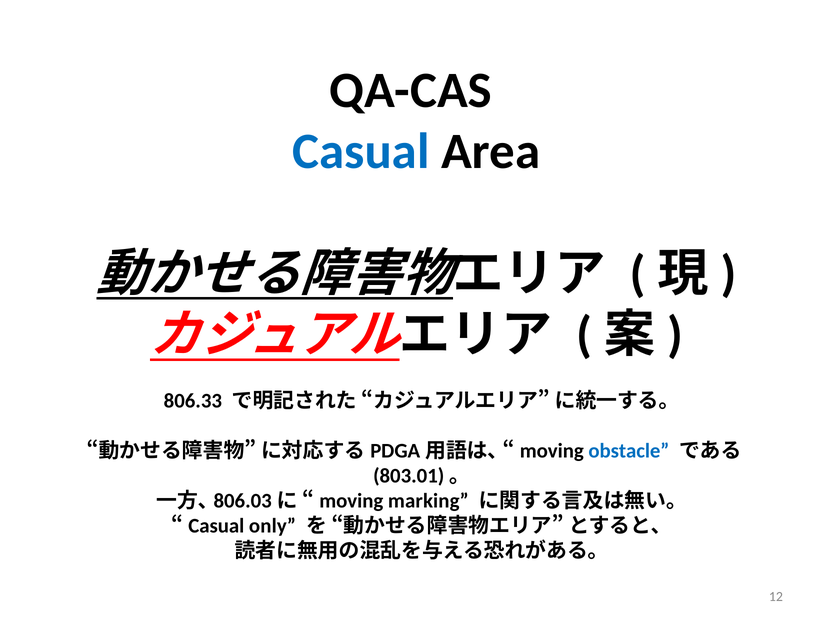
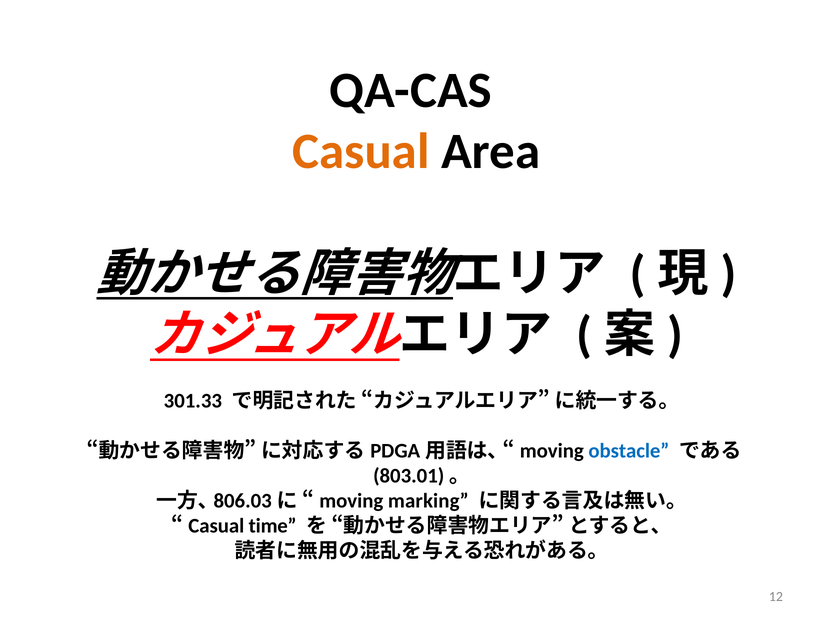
Casual colour: blue -> orange (361, 152)
806.33: 806.33 -> 301.33 (193, 401)
only: only -> time (273, 526)
